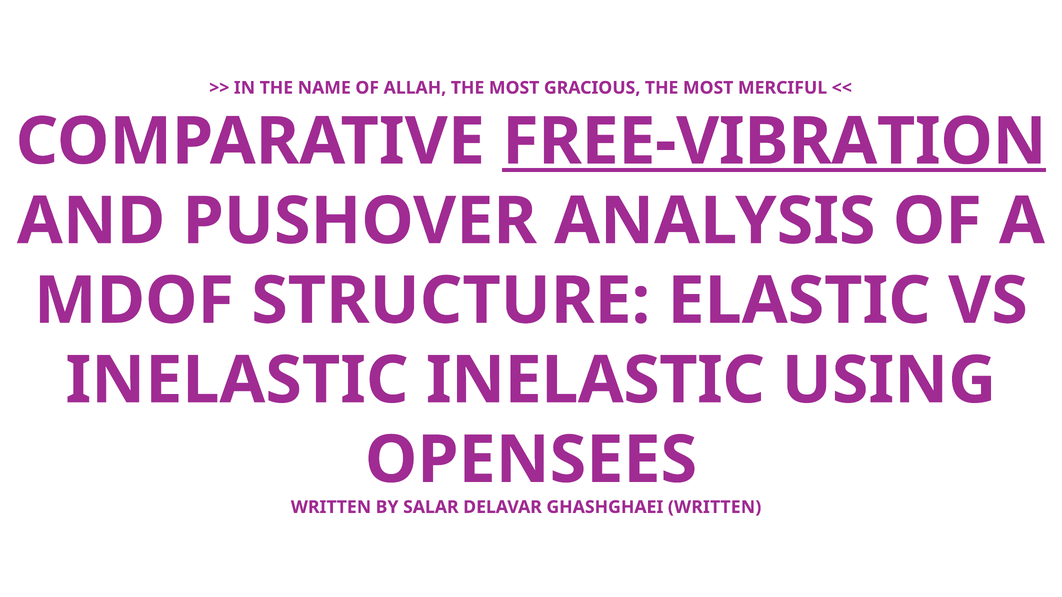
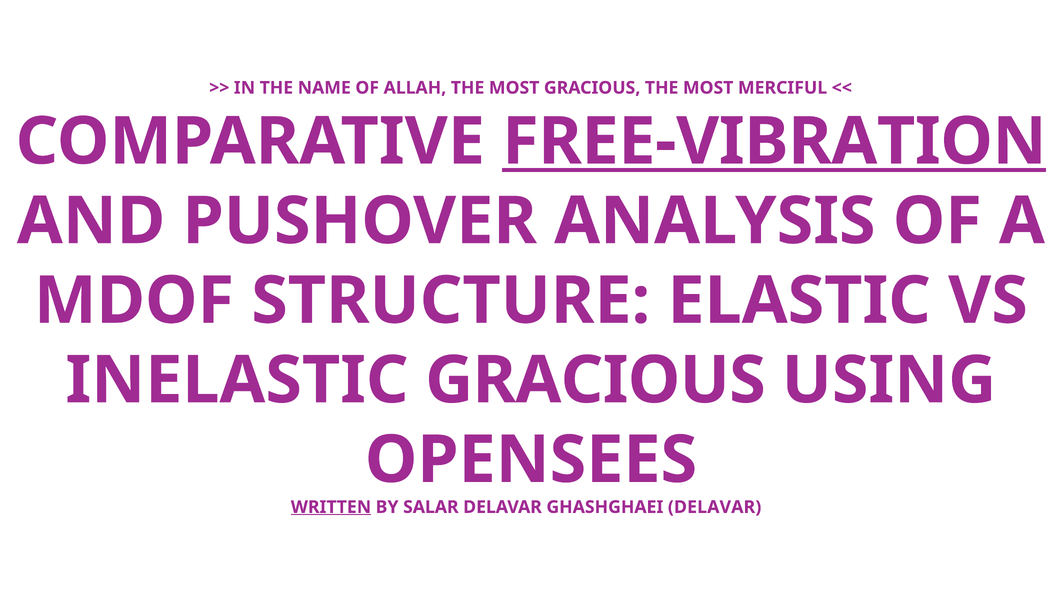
INELASTIC INELASTIC: INELASTIC -> GRACIOUS (595, 381)
WRITTEN underline: none -> present (331, 507)
WRITTEN: WRITTEN -> DELAVAR (715, 507)
